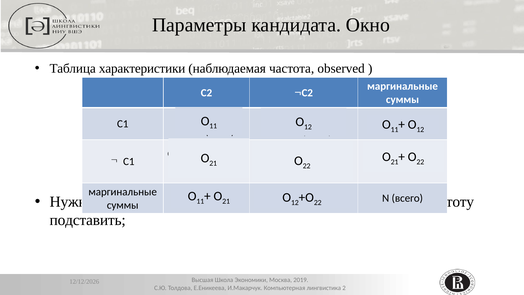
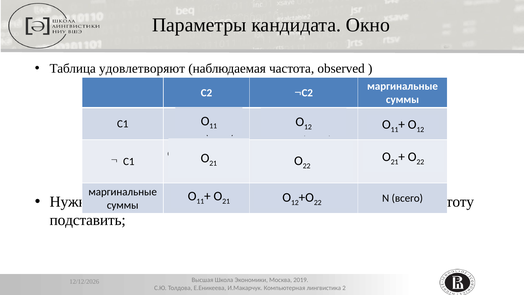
характеристики: характеристики -> удовлетворяют (142, 68)
